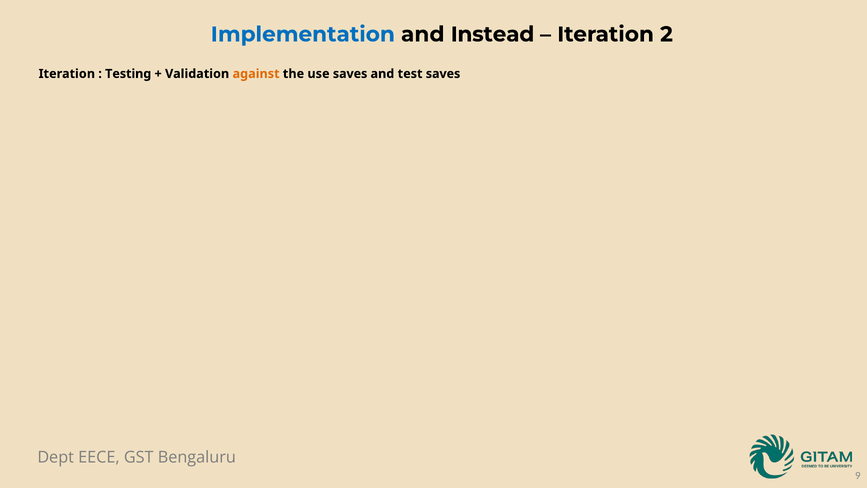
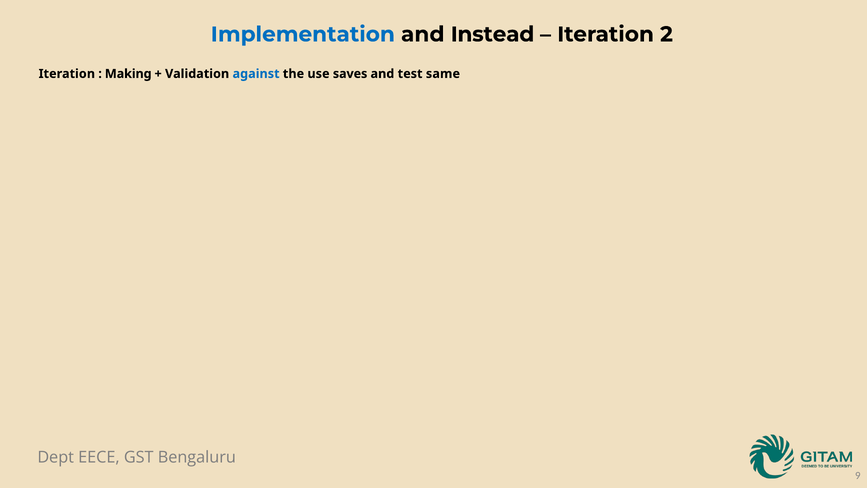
Testing: Testing -> Making (128, 74)
against colour: orange -> blue (256, 74)
test saves: saves -> same (443, 74)
